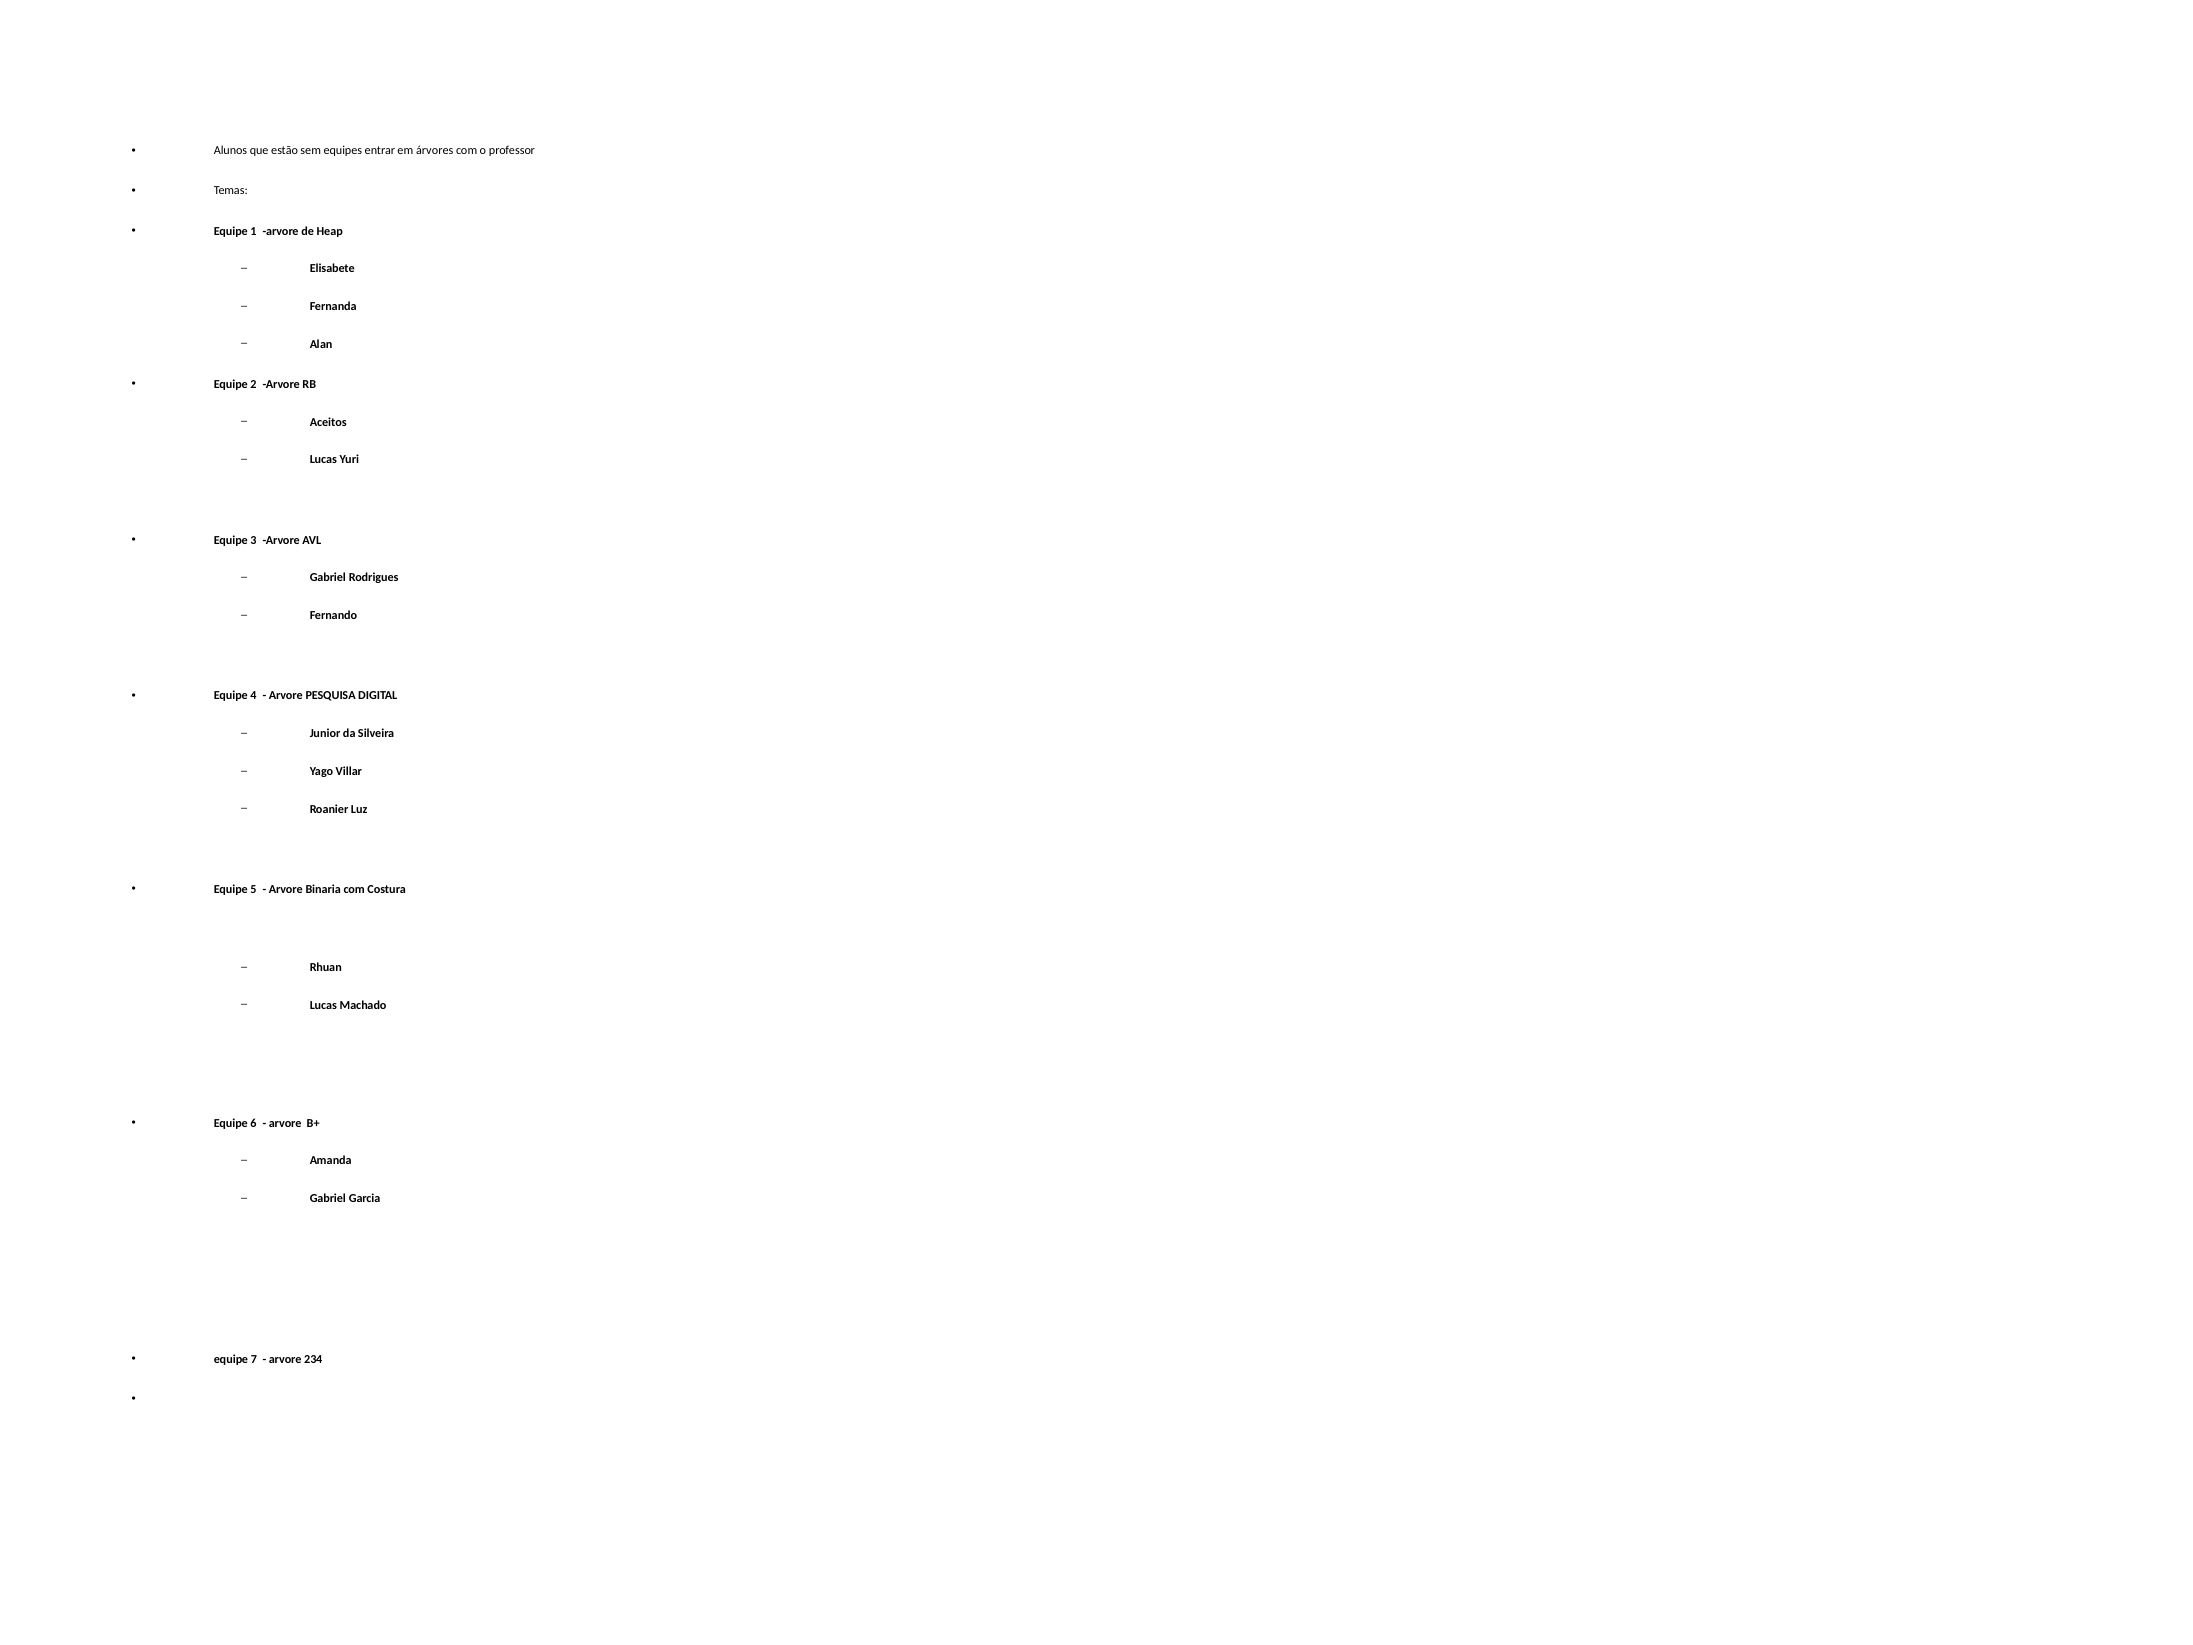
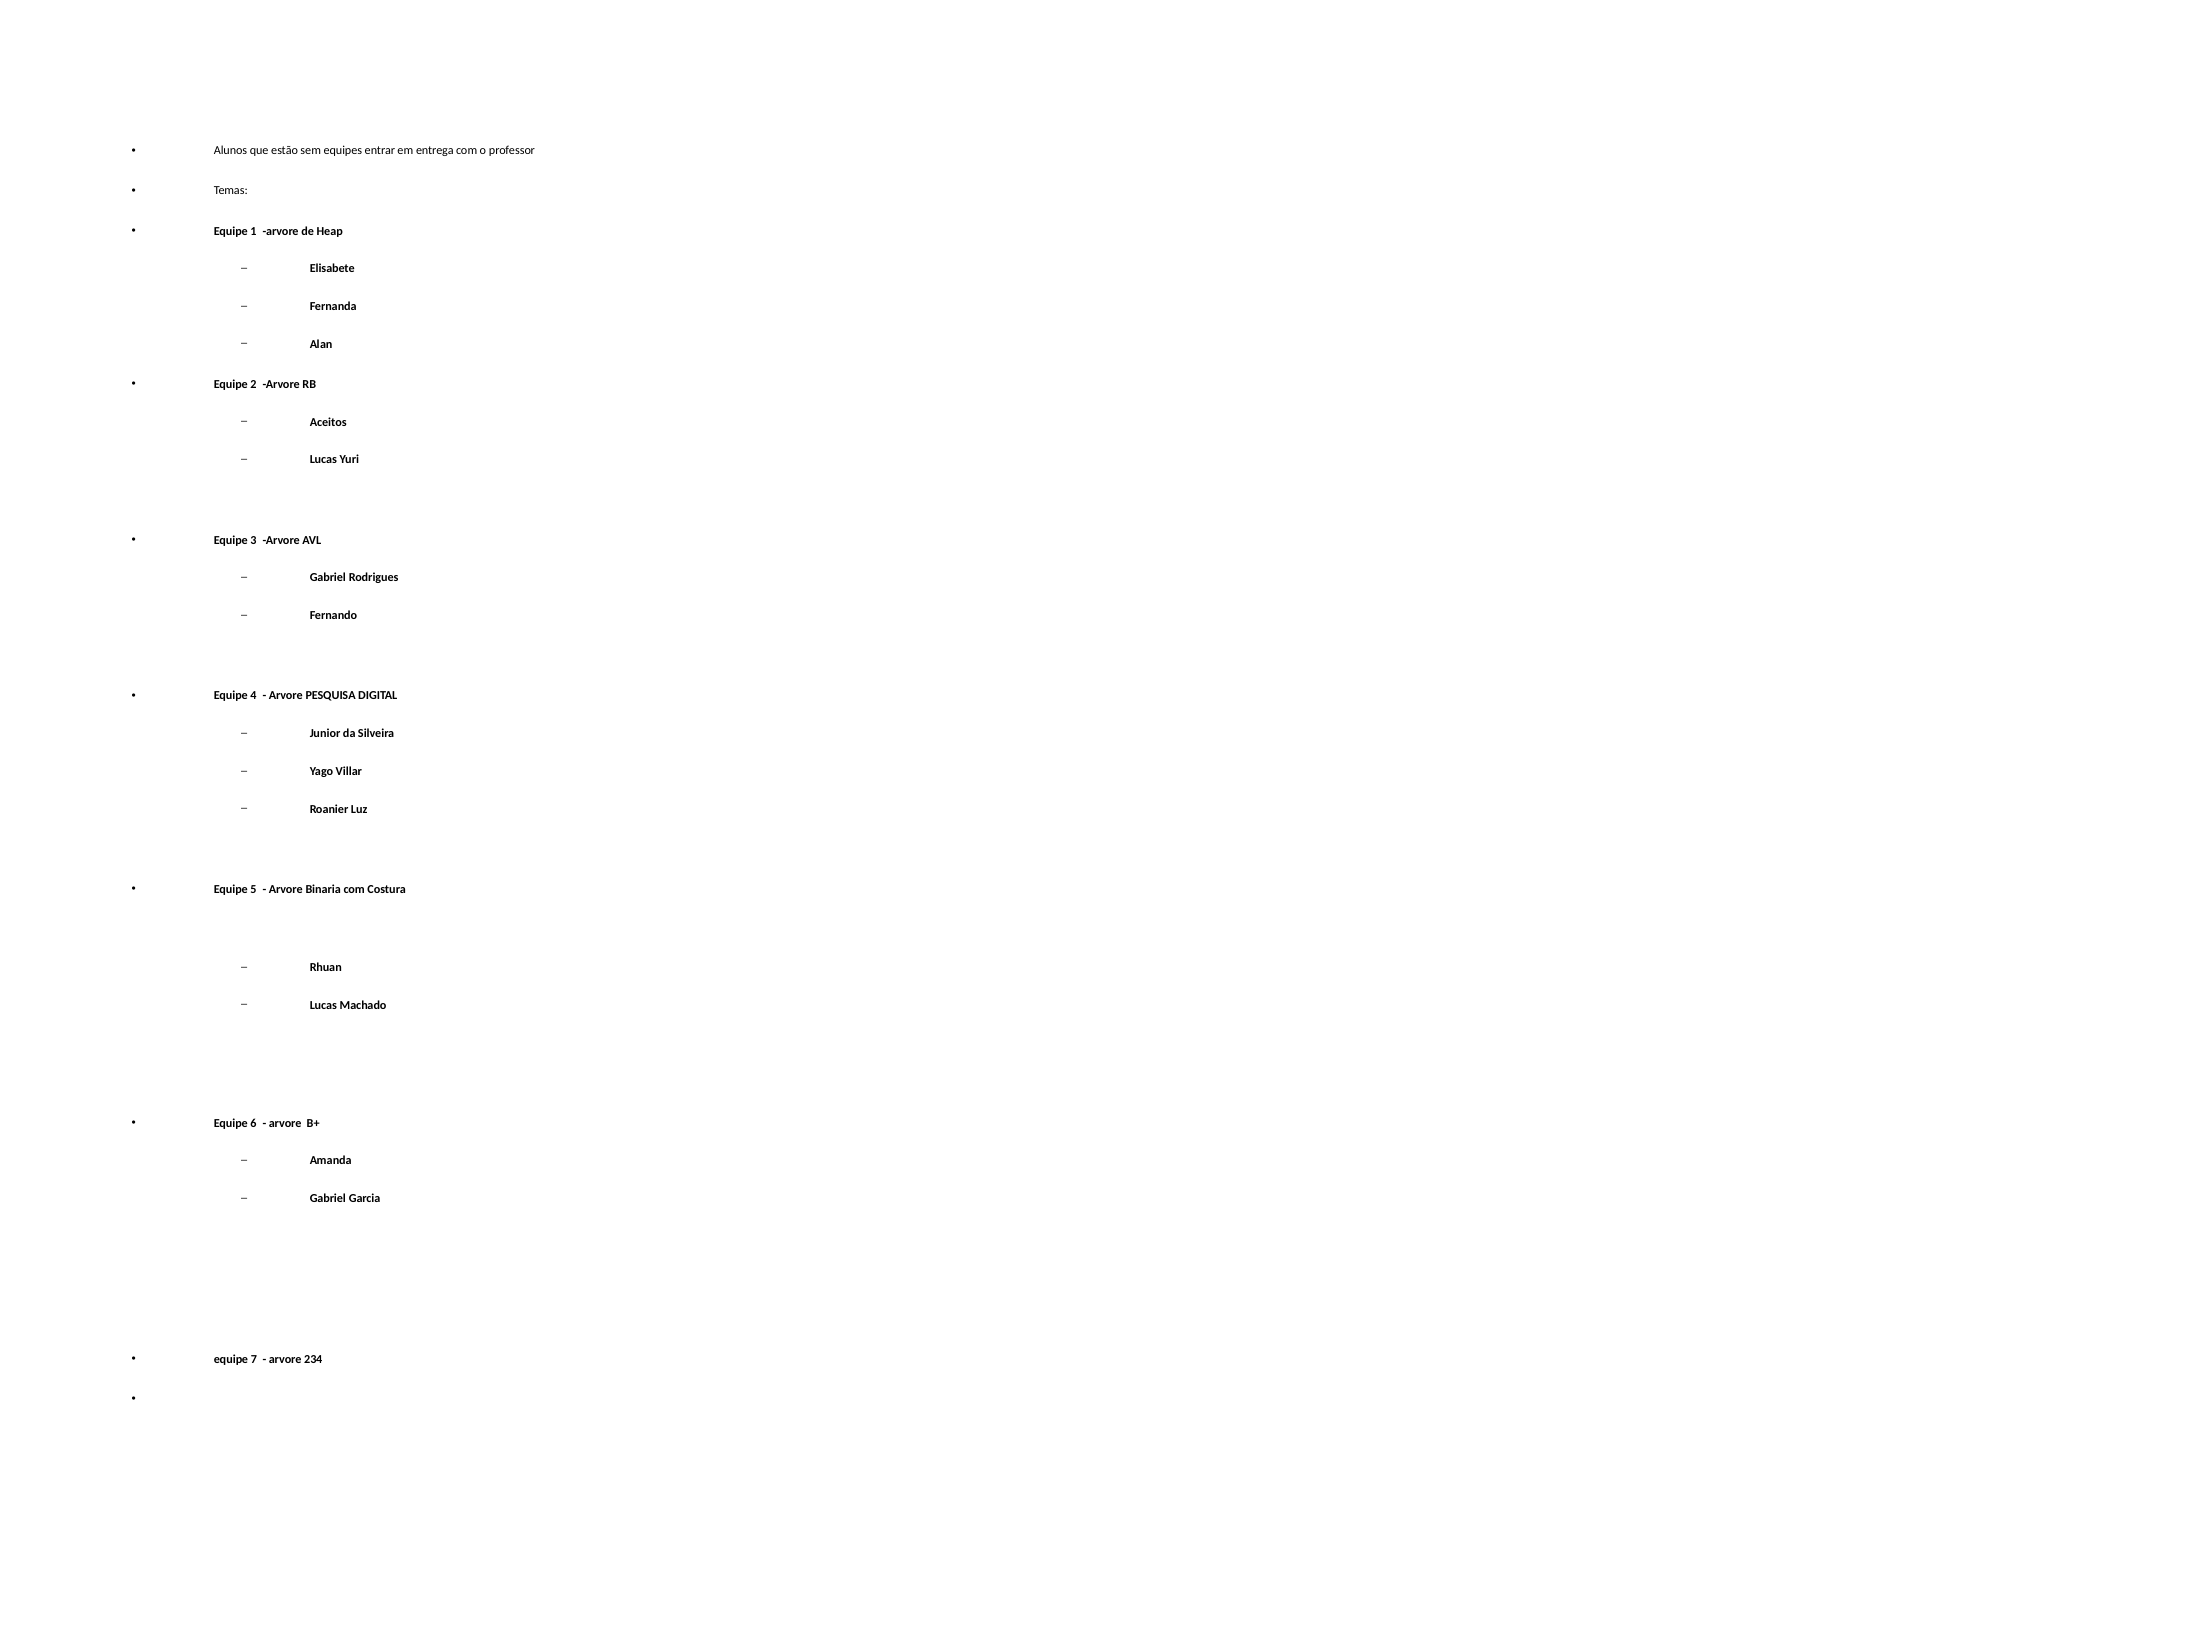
árvores: árvores -> entrega (435, 151)
